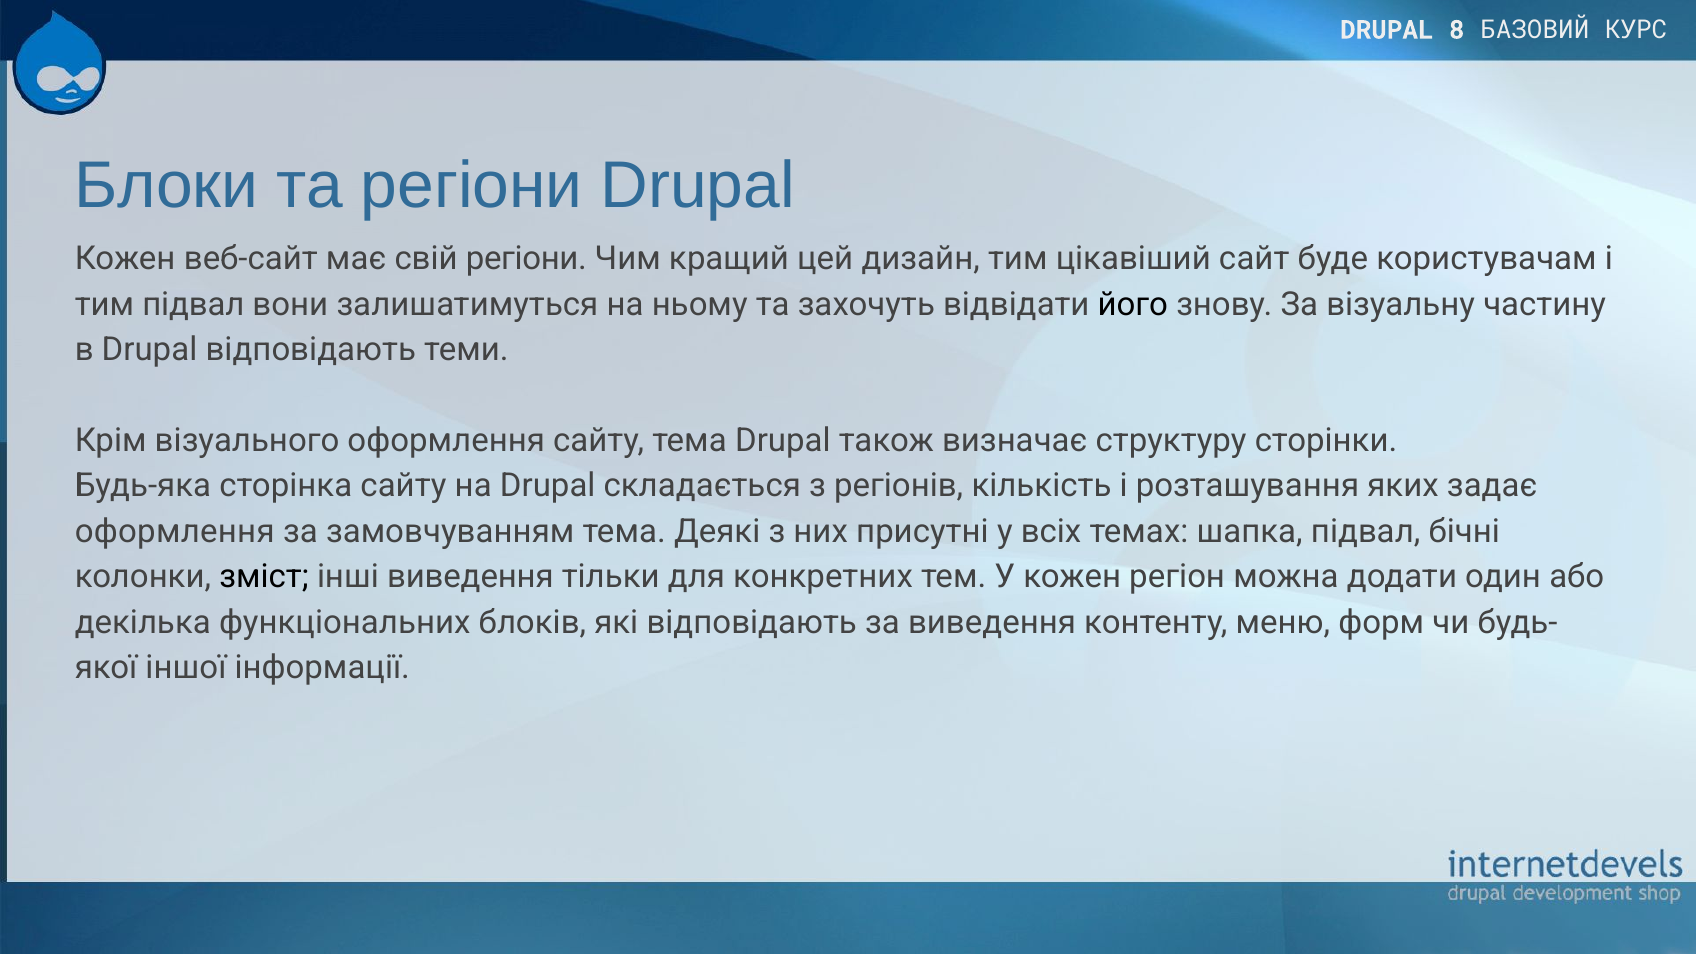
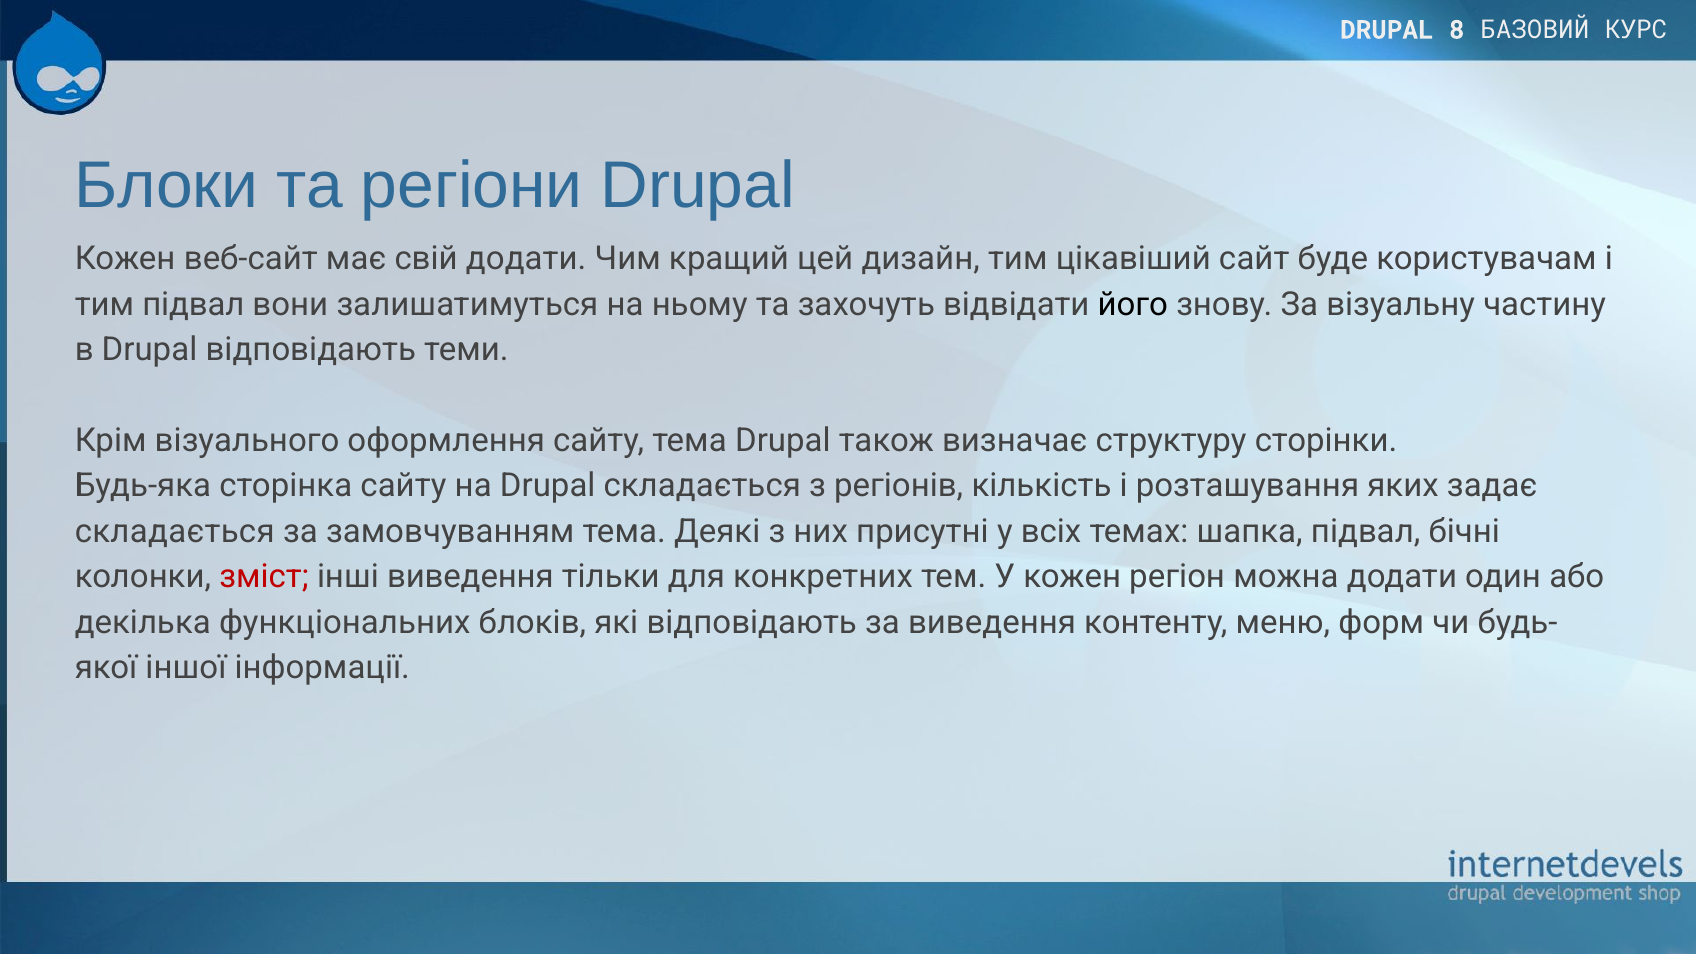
свій регіони: регіони -> додати (526, 259)
оформлення: оформлення -> складається (175, 532)
зміст colour: black -> red (264, 577)
